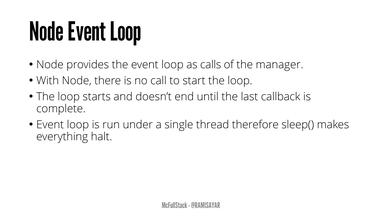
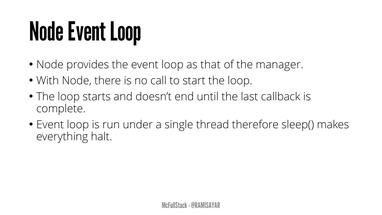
calls: calls -> that (211, 65)
